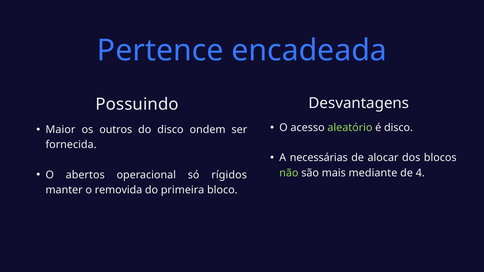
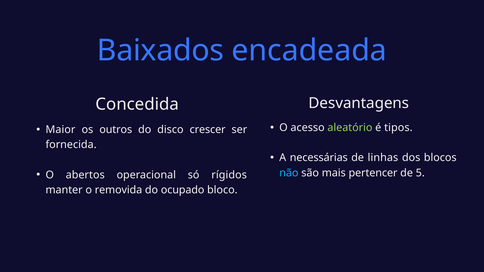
Pertence: Pertence -> Baixados (160, 50)
Possuindo: Possuindo -> Concedida (137, 105)
é disco: disco -> tipos (398, 128)
ondem: ondem -> crescer (208, 130)
alocar: alocar -> linhas (383, 158)
não colour: light green -> light blue (289, 173)
mediante: mediante -> pertencer (373, 173)
4: 4 -> 5 (420, 173)
primeira: primeira -> ocupado (183, 190)
